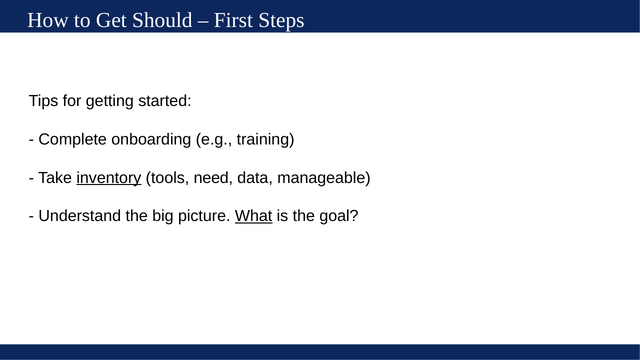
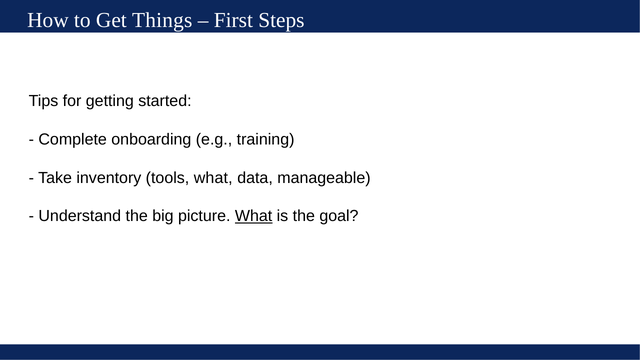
Should: Should -> Things (162, 20)
inventory underline: present -> none (109, 178)
tools need: need -> what (213, 178)
